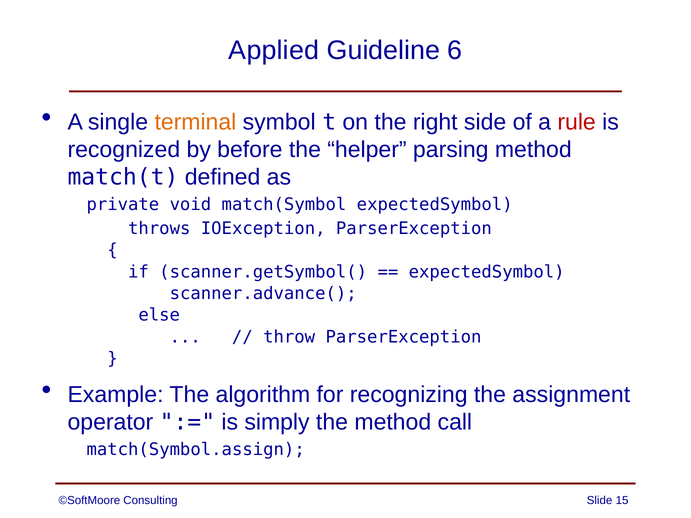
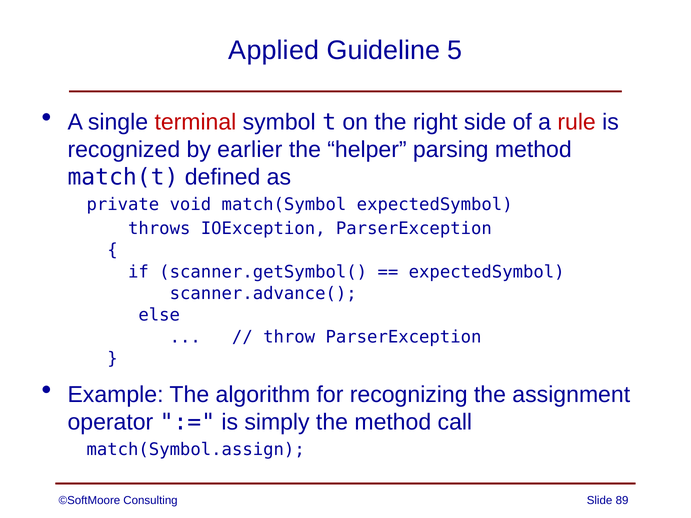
6: 6 -> 5 (455, 50)
terminal colour: orange -> red (195, 122)
before: before -> earlier (250, 150)
15: 15 -> 89 (622, 501)
